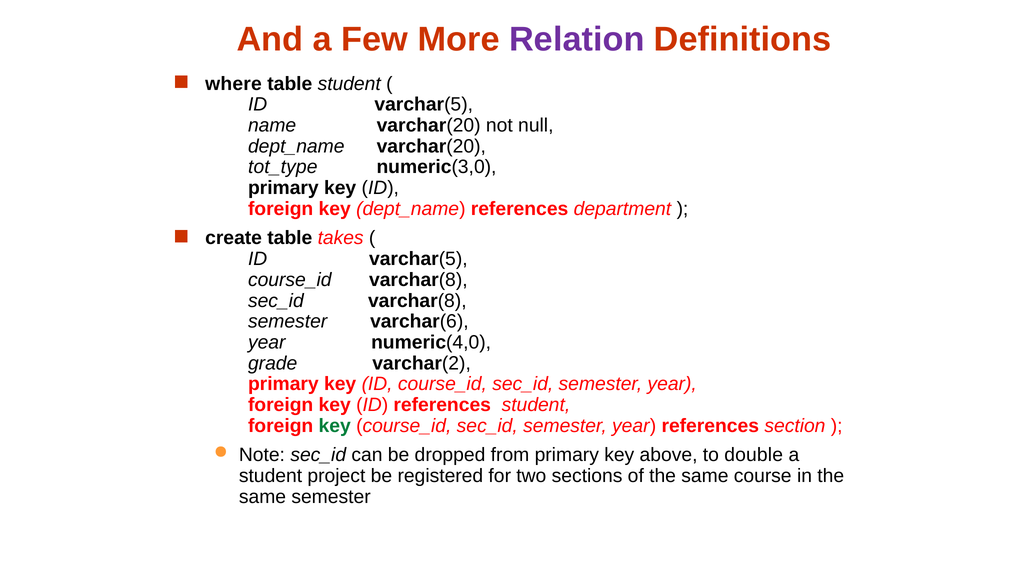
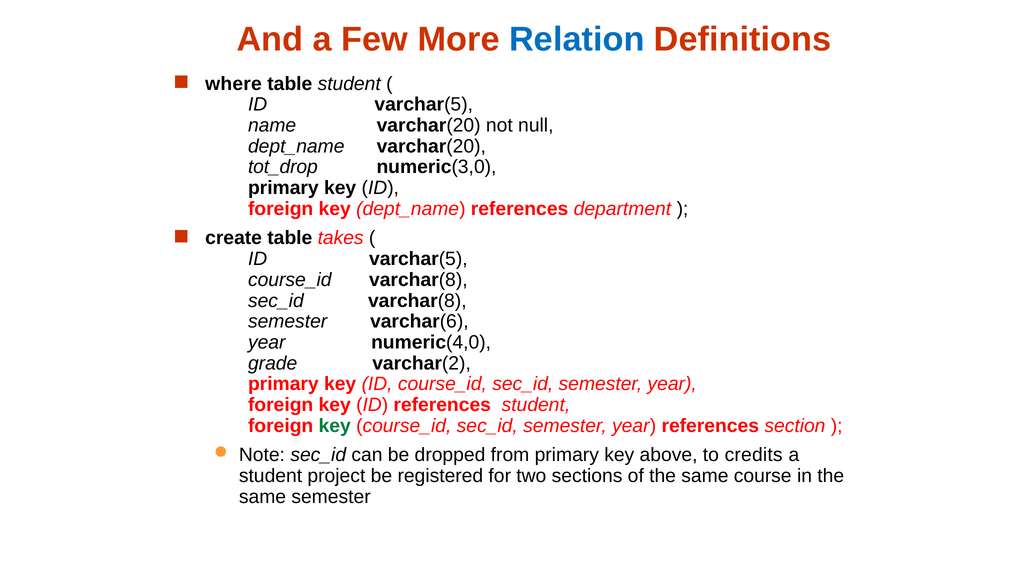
Relation colour: purple -> blue (577, 39)
tot_type: tot_type -> tot_drop (283, 167)
double: double -> credits (754, 455)
